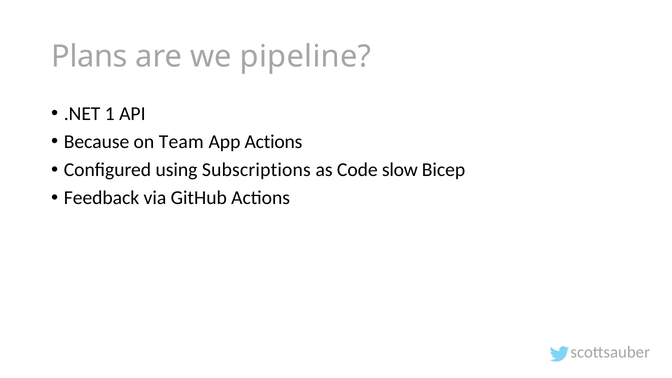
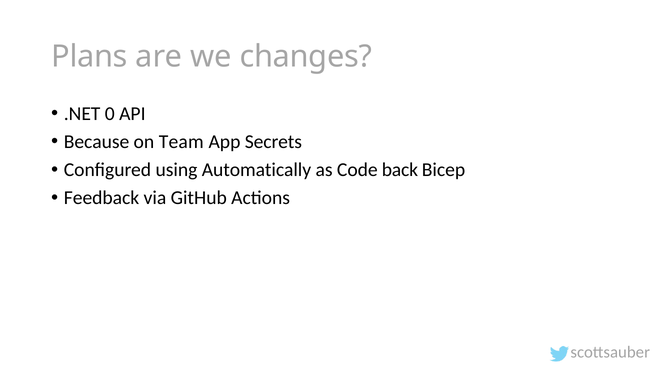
pipeline: pipeline -> changes (306, 56)
1: 1 -> 0 (110, 114)
App Actions: Actions -> Secrets (273, 142)
Subscriptions: Subscriptions -> Automatically (256, 170)
slow: slow -> back (400, 170)
